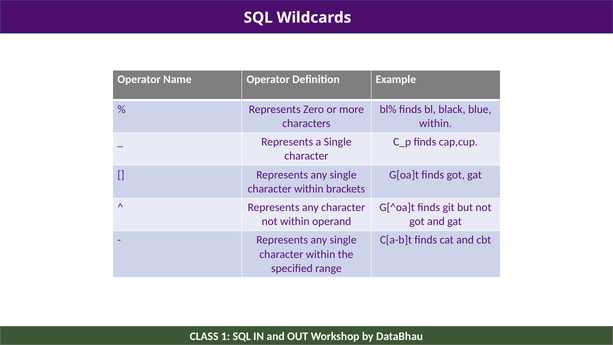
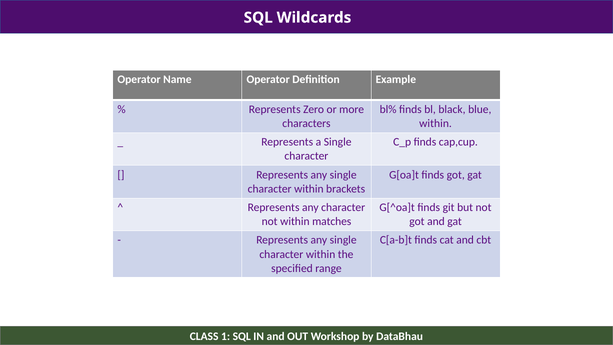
operand: operand -> matches (332, 221)
